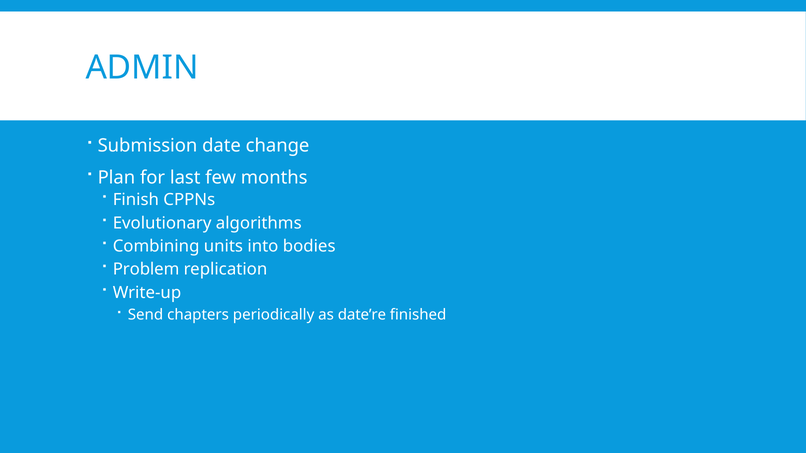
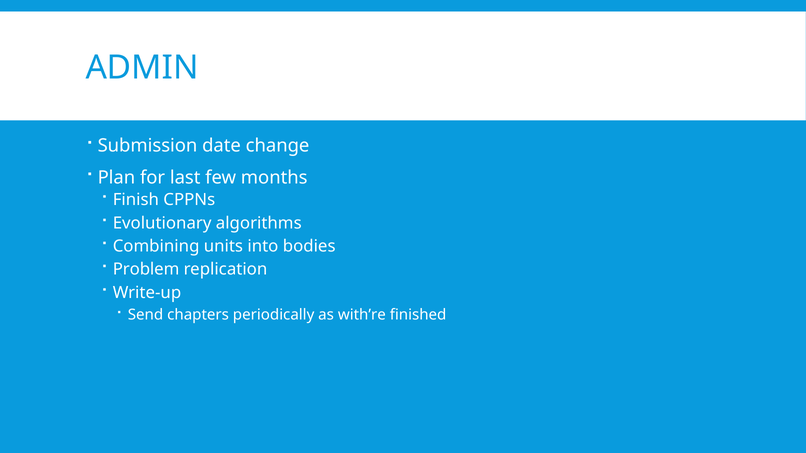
date’re: date’re -> with’re (362, 315)
